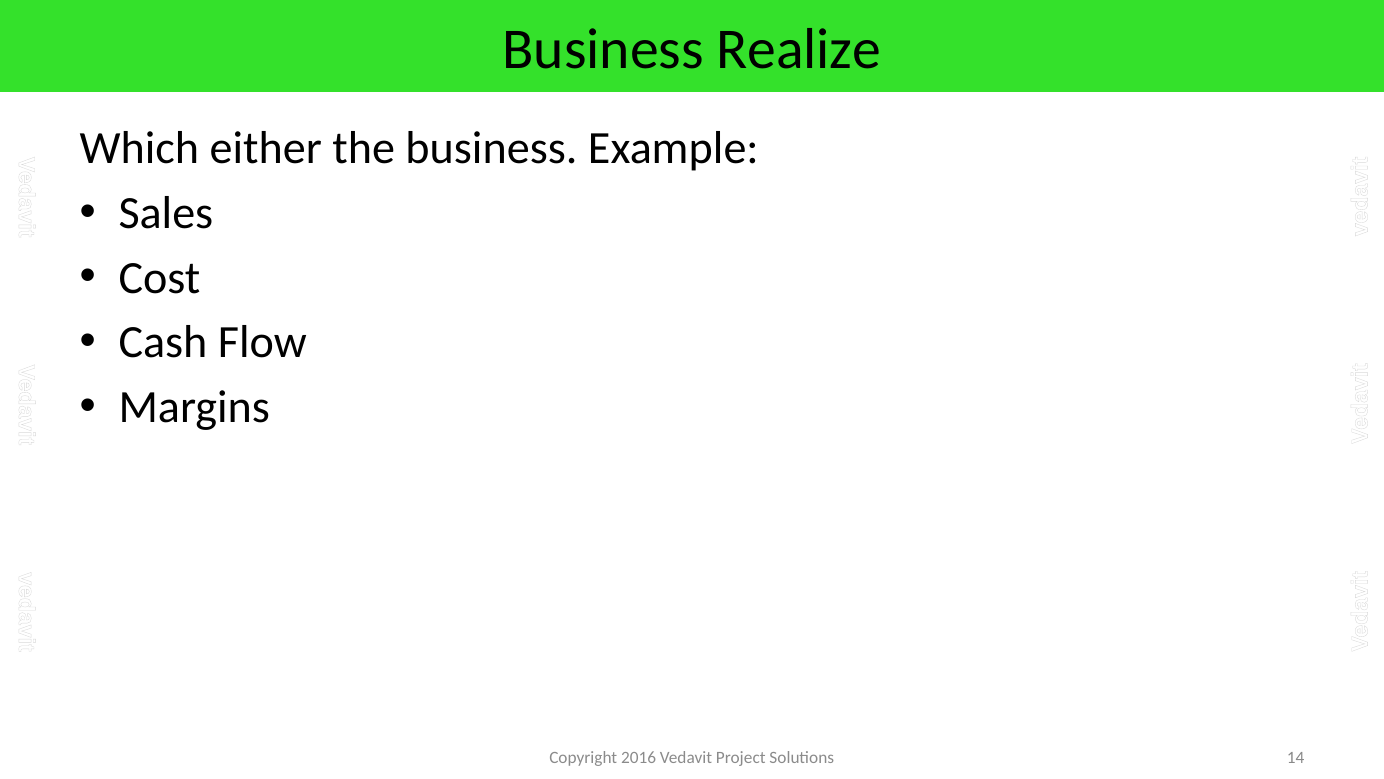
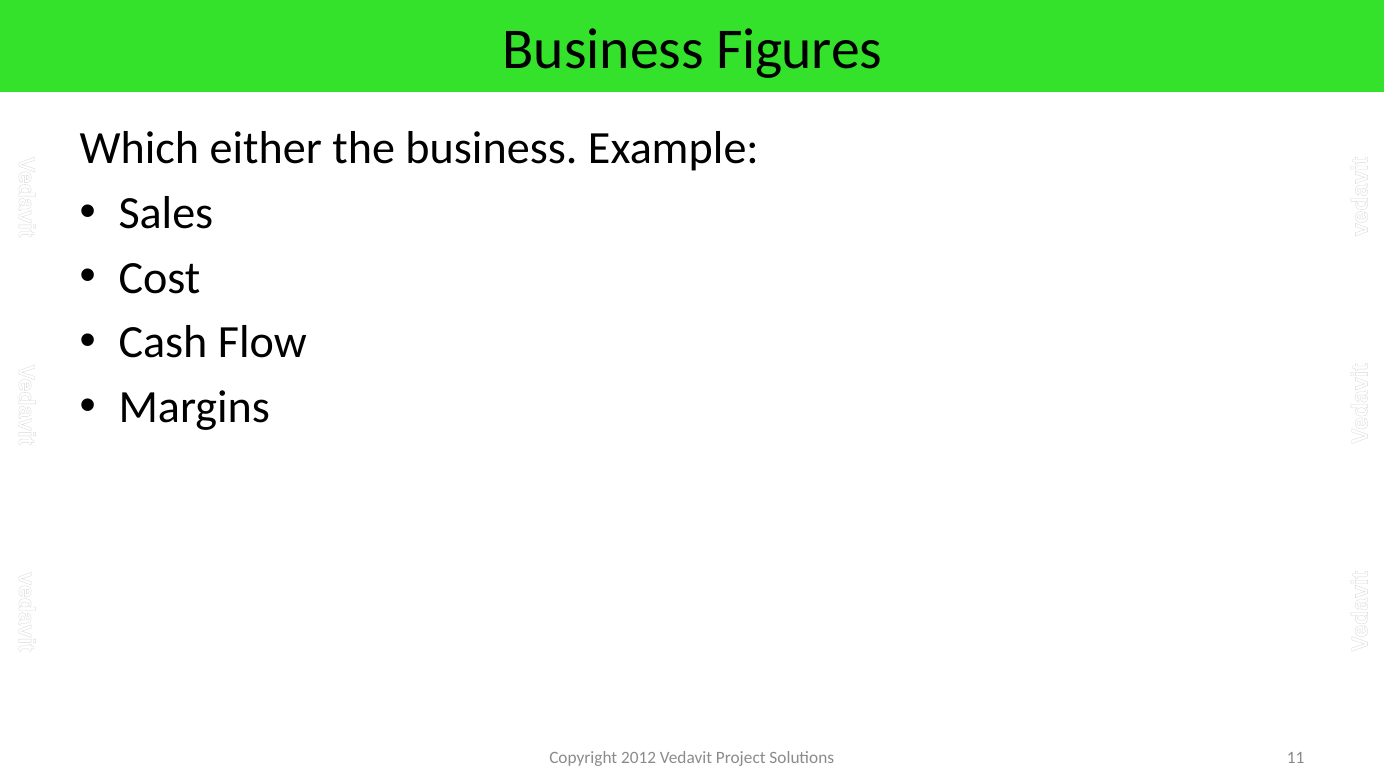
Realize: Realize -> Figures (799, 50)
2016: 2016 -> 2012 (639, 757)
14: 14 -> 11 (1296, 757)
